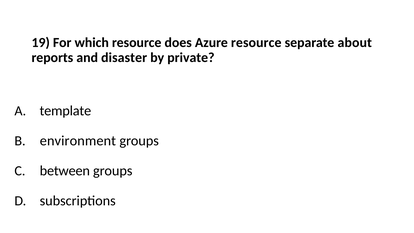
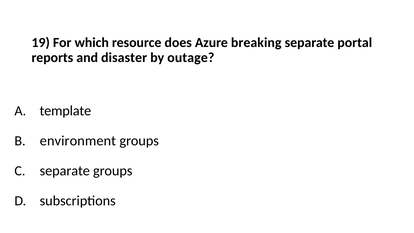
Azure resource: resource -> breaking (256, 43)
about: about -> portal (355, 43)
private: private -> outage (191, 58)
between: between -> separate (65, 171)
